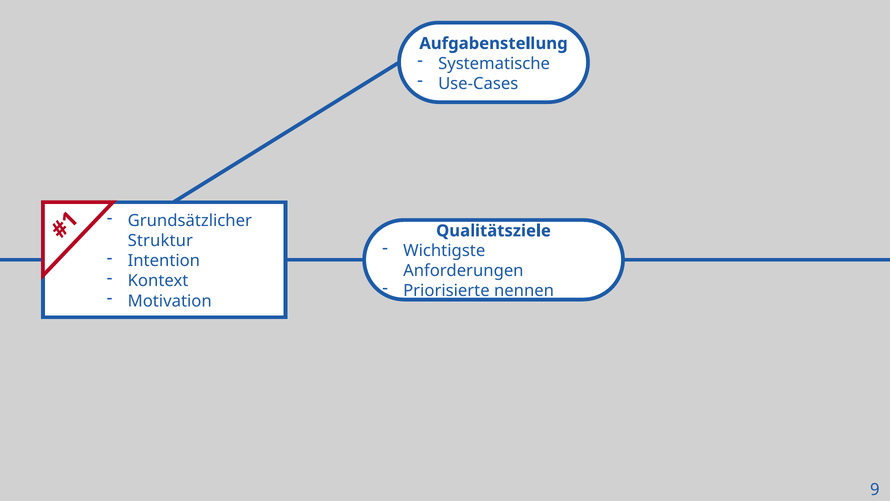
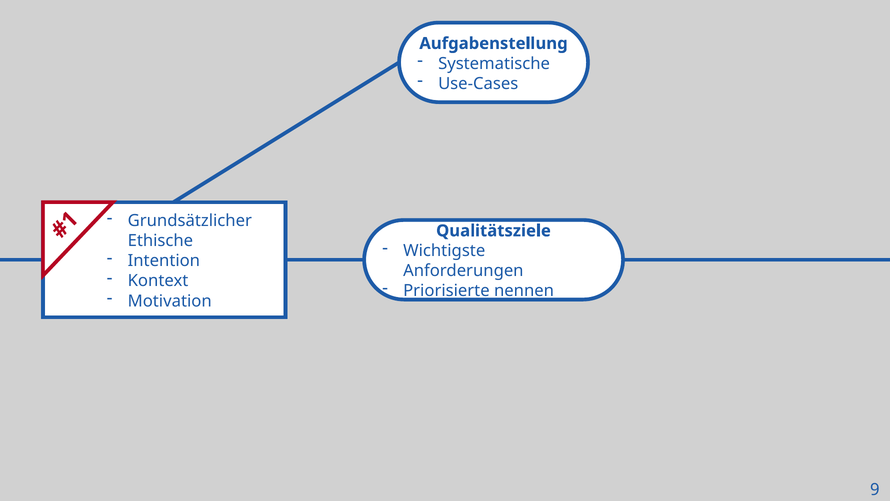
Struktur: Struktur -> Ethische (160, 241)
